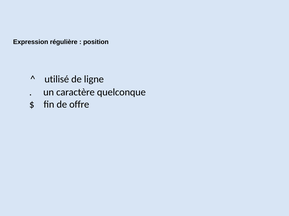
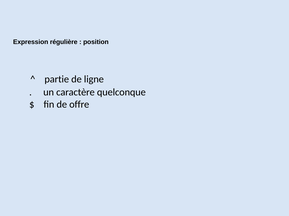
utilisé: utilisé -> partie (57, 79)
